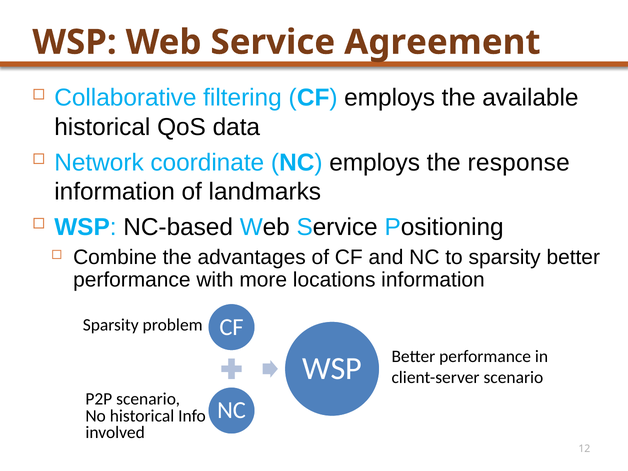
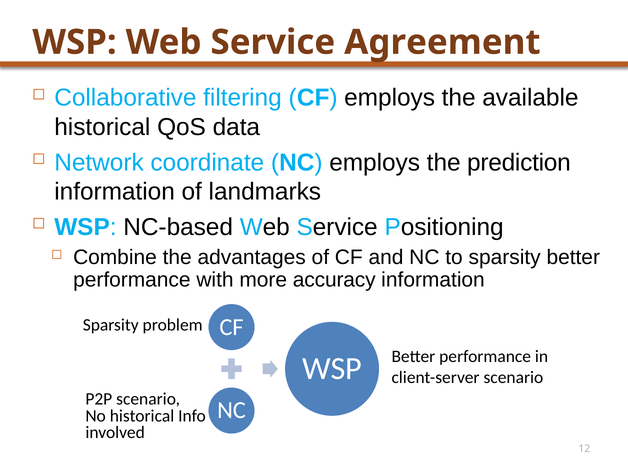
response: response -> prediction (519, 163)
locations: locations -> accuracy (334, 280)
